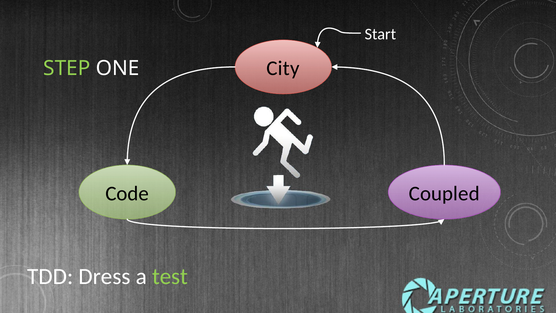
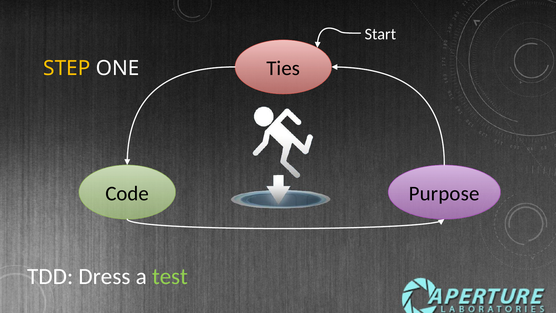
City: City -> Ties (283, 68)
STEP colour: light green -> yellow (67, 68)
Coupled: Coupled -> Purpose (444, 193)
